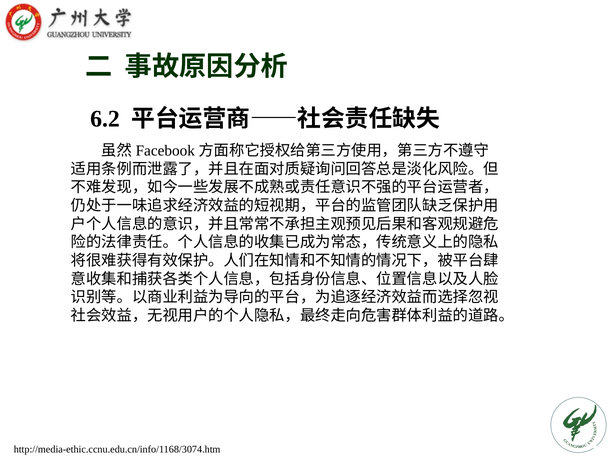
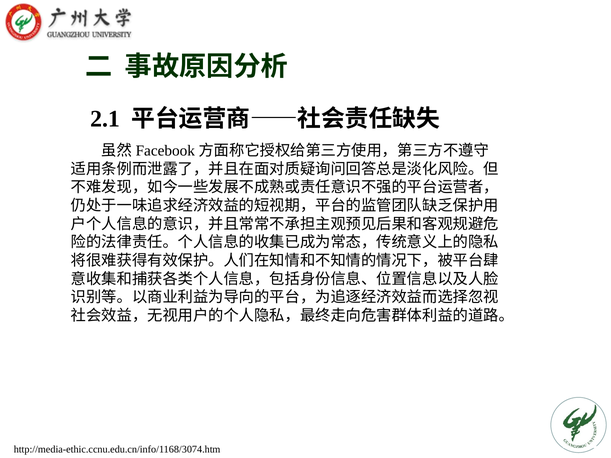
6.2: 6.2 -> 2.1 (105, 119)
